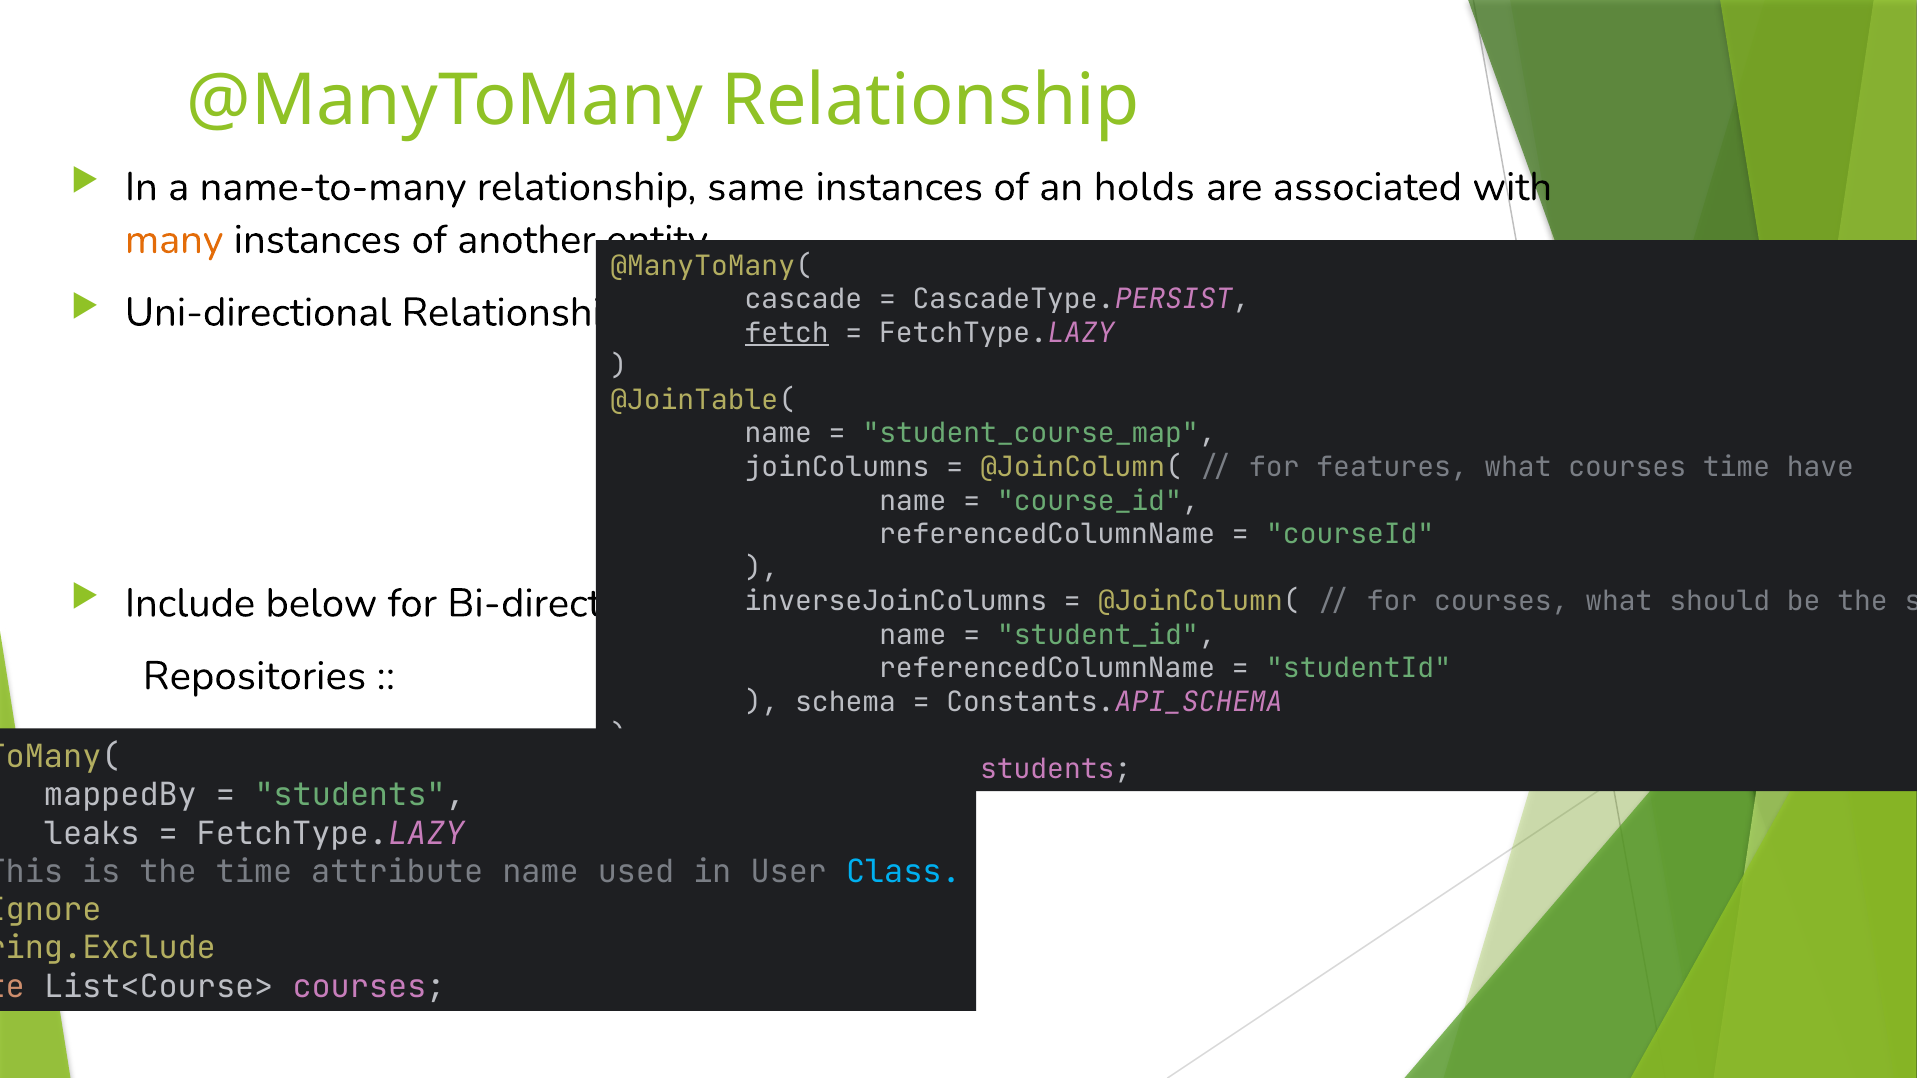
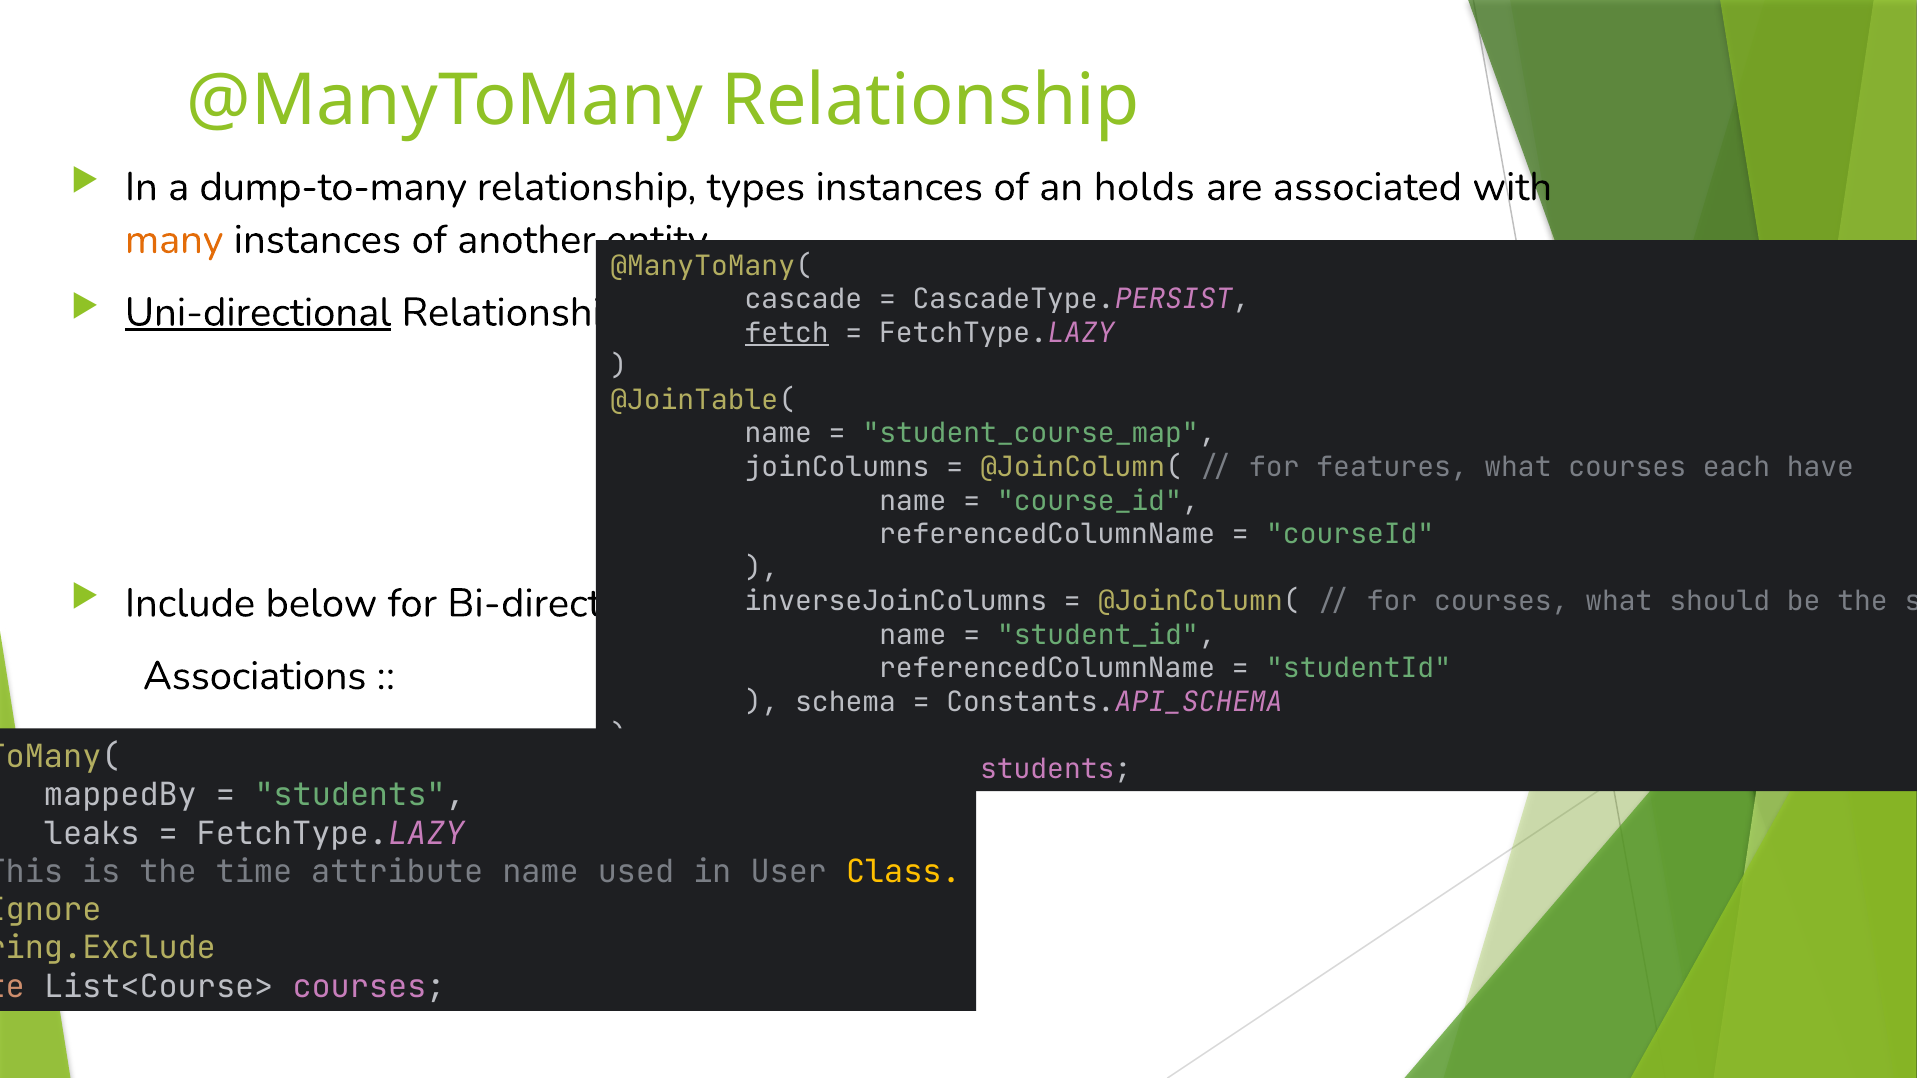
name-to-many: name-to-many -> dump-to-many (333, 187)
same: same -> types (756, 187)
Uni-directional underline: none -> present (258, 312)
courses time: time -> each (1736, 467)
Repositories: Repositories -> Associations (255, 676)
Class colour: light blue -> yellow (903, 872)
